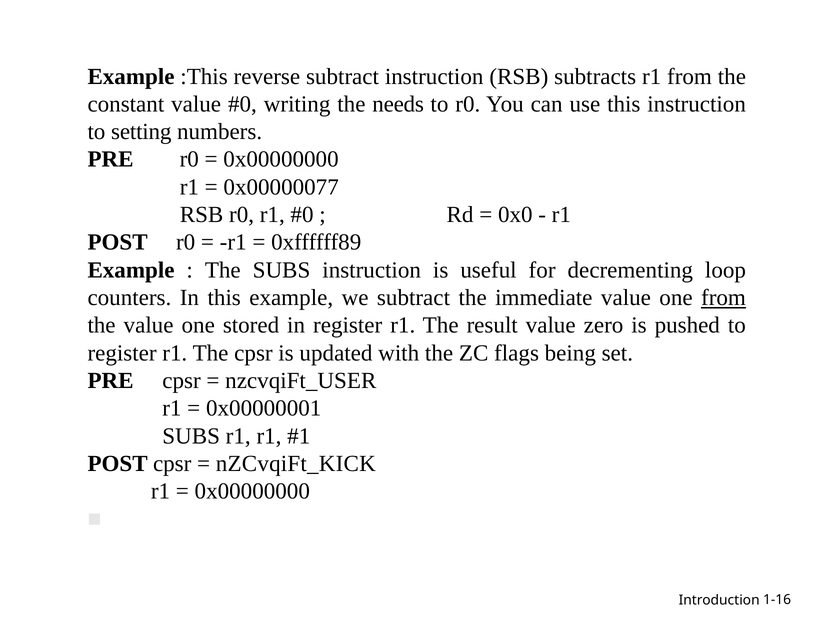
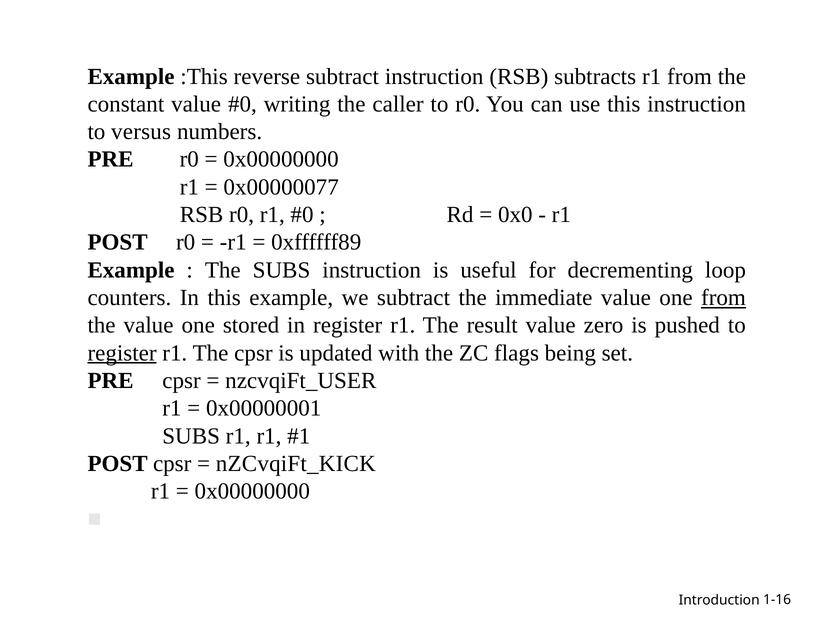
needs: needs -> caller (398, 104)
setting: setting -> versus (141, 132)
register underline: none -> present (122, 353)
